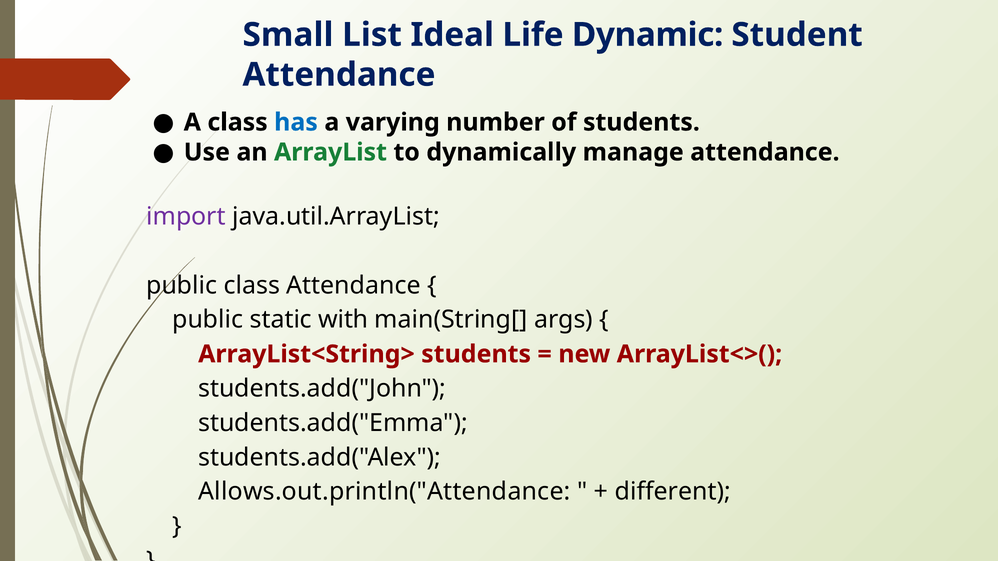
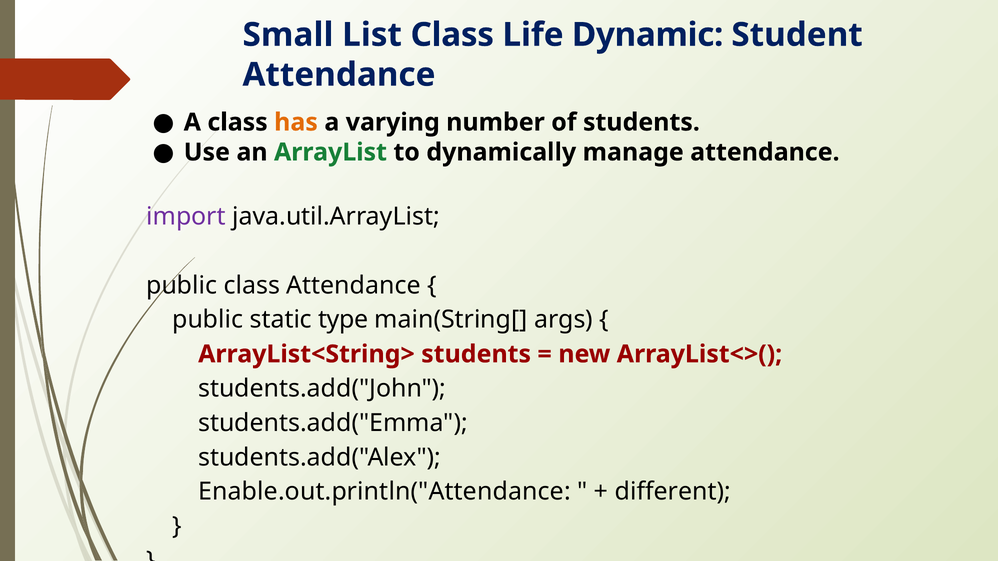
List Ideal: Ideal -> Class (452, 35)
has colour: blue -> orange (296, 122)
with: with -> type (343, 320)
Allows.out.println("Attendance: Allows.out.println("Attendance -> Enable.out.println("Attendance (384, 492)
